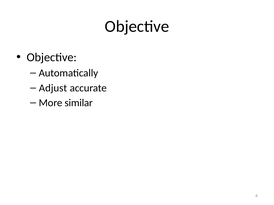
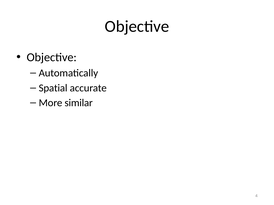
Adjust: Adjust -> Spatial (53, 88)
